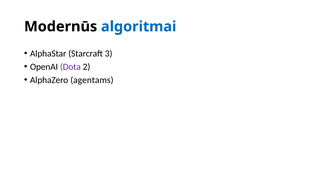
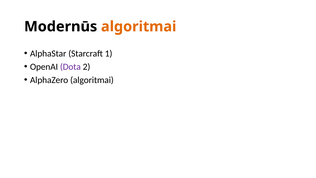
algoritmai colour: blue -> orange (139, 27)
3: 3 -> 1 (109, 53)
AlphaZero agentams: agentams -> algoritmai (92, 80)
